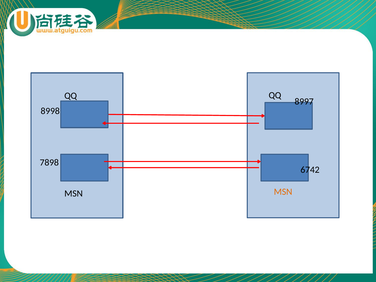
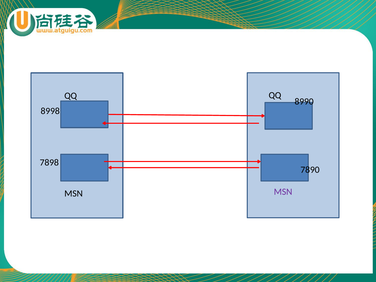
8997: 8997 -> 8990 (304, 102)
6742: 6742 -> 7890 (310, 170)
MSN colour: orange -> purple (283, 192)
